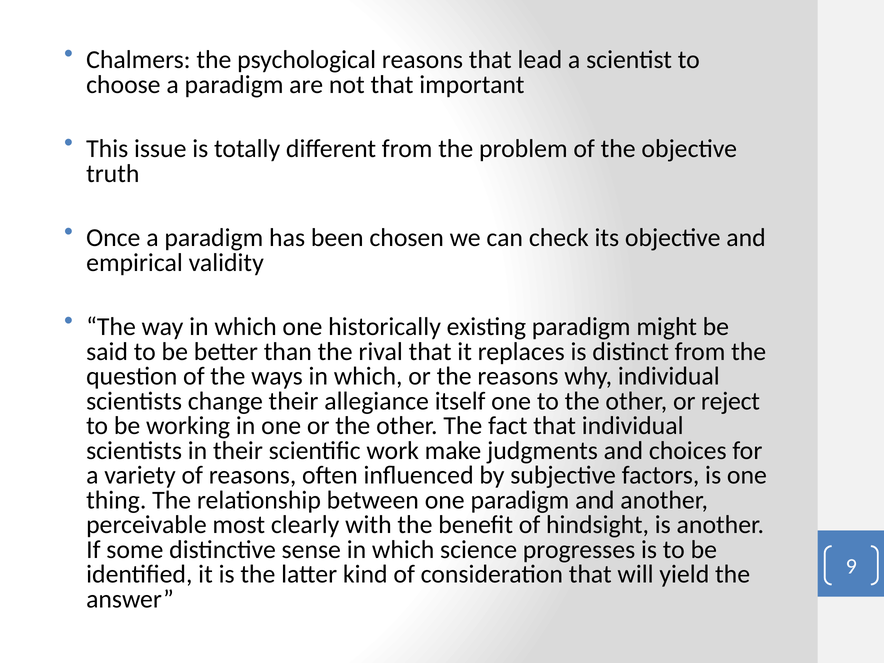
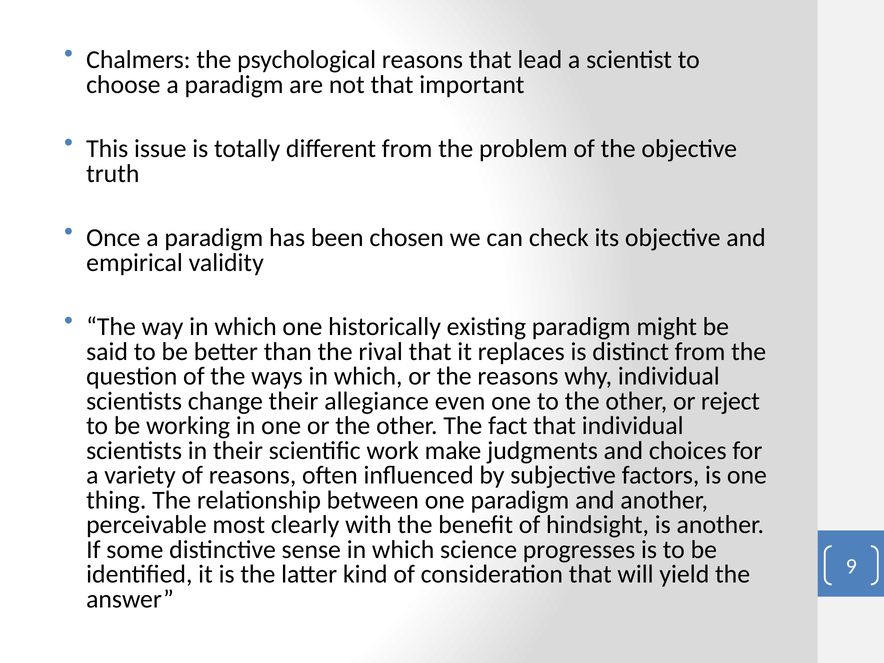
itself: itself -> even (460, 401)
